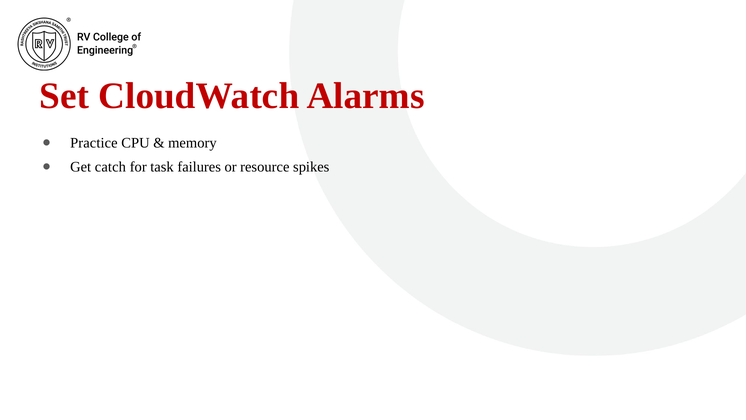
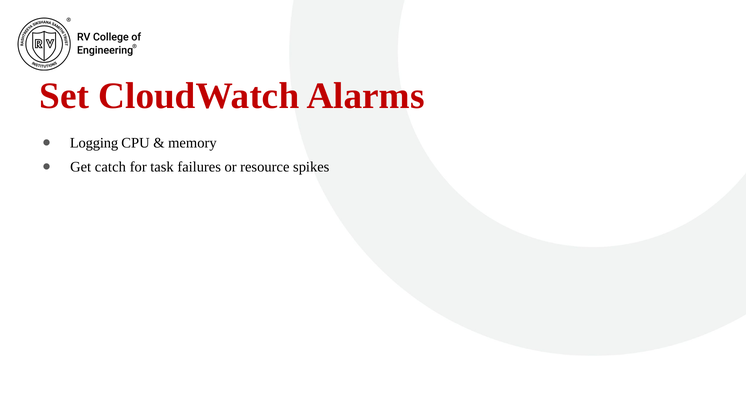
Practice: Practice -> Logging (94, 143)
